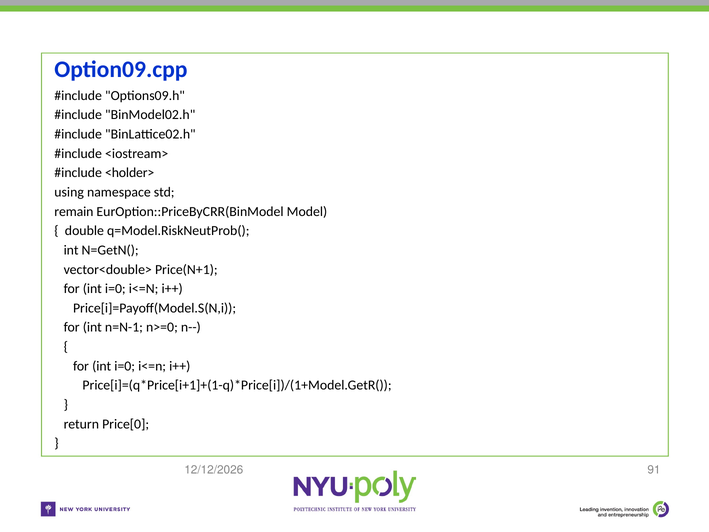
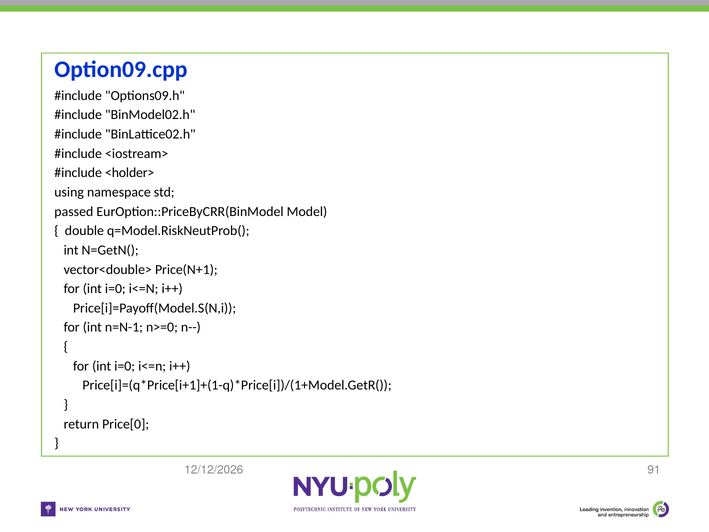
remain: remain -> passed (74, 211)
